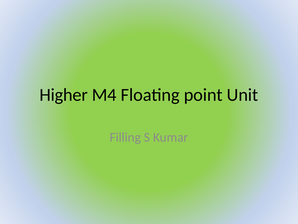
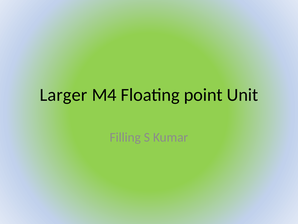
Higher: Higher -> Larger (63, 95)
